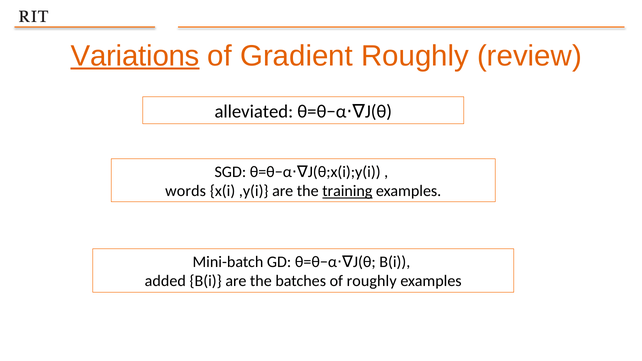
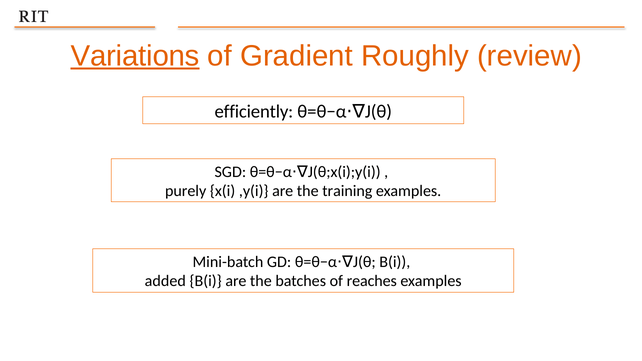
alleviated: alleviated -> efficiently (254, 112)
words: words -> purely (186, 191)
training underline: present -> none (347, 191)
of roughly: roughly -> reaches (372, 281)
